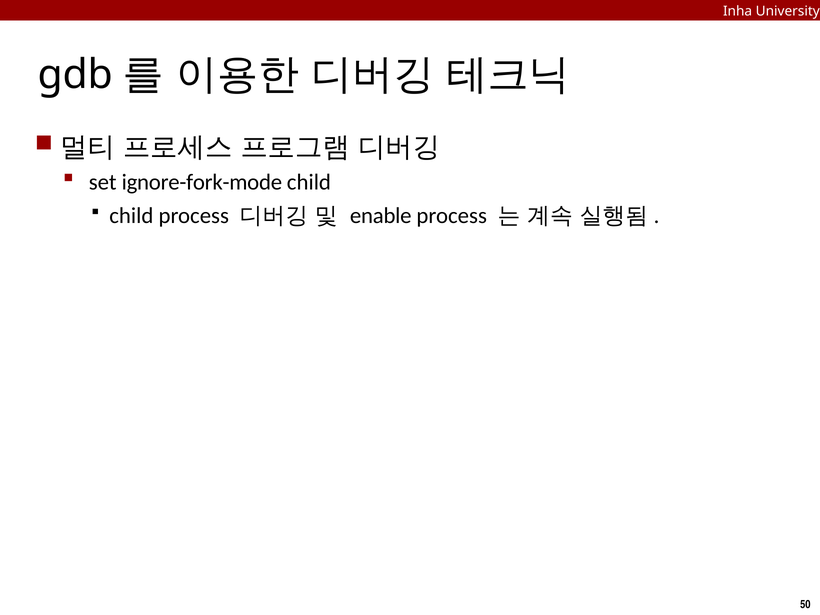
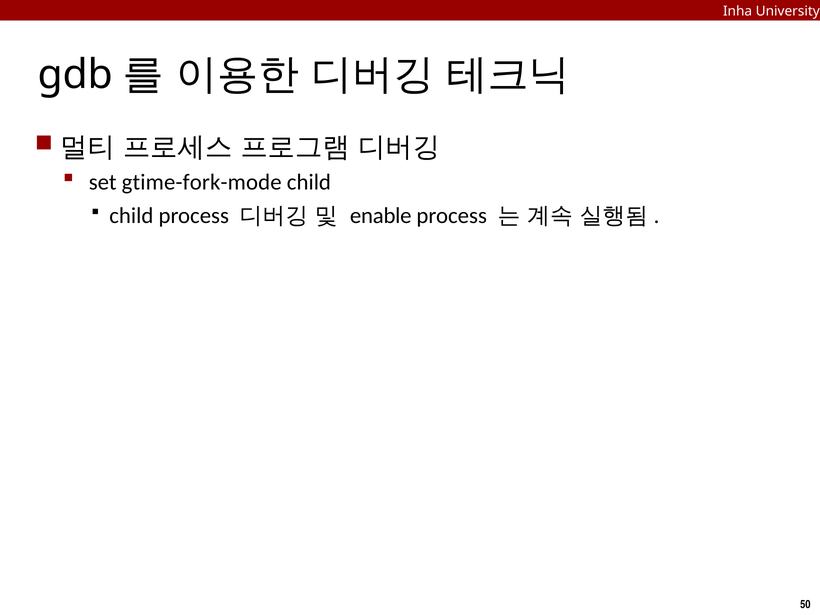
ignore-fork-mode: ignore-fork-mode -> gtime-fork-mode (202, 182)
